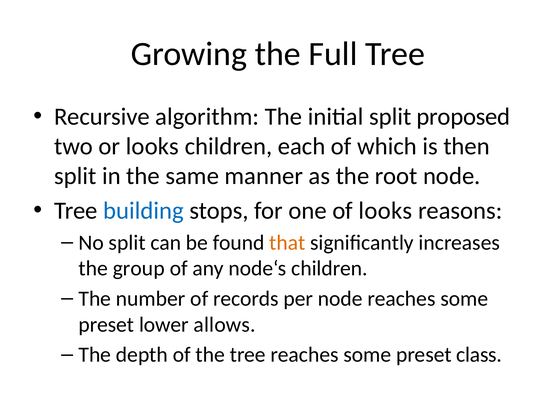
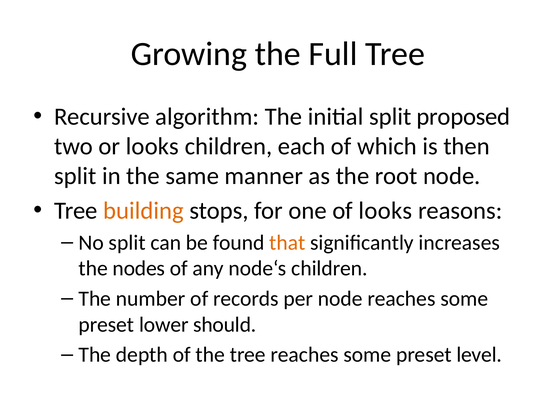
building colour: blue -> orange (143, 211)
group: group -> nodes (139, 268)
allows: allows -> should (225, 325)
class: class -> level (479, 355)
